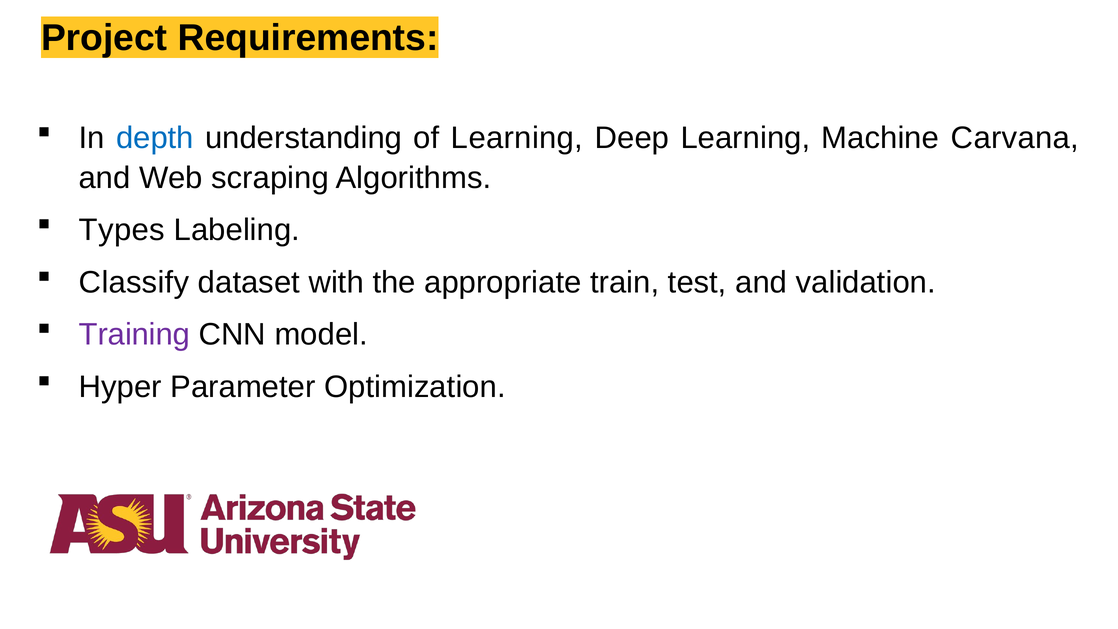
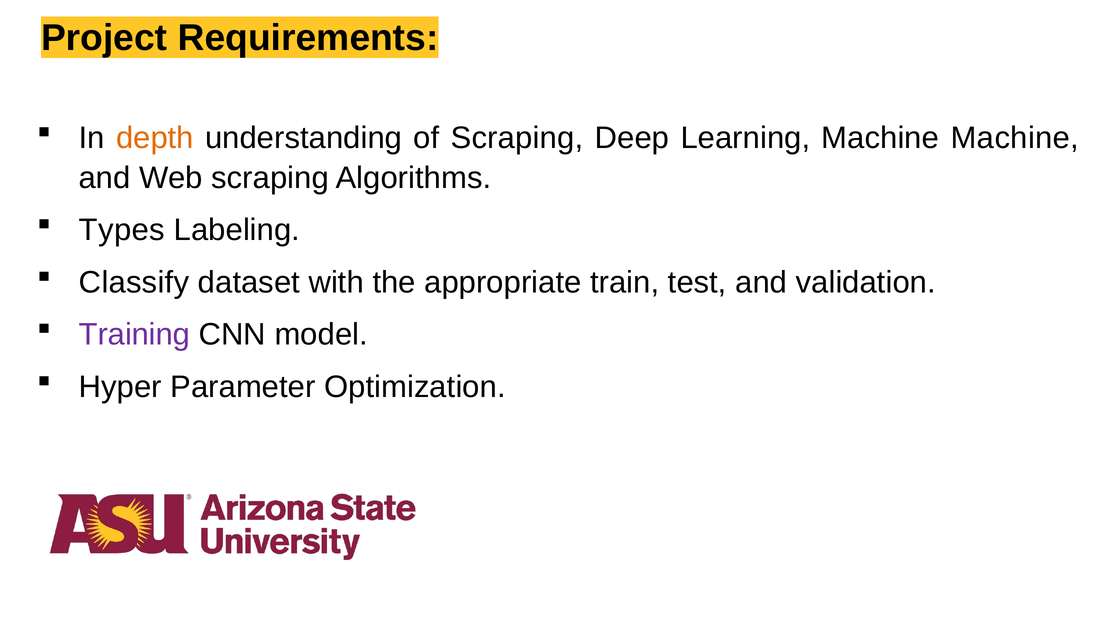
depth colour: blue -> orange (155, 138)
of Learning: Learning -> Scraping (517, 138)
Machine Carvana: Carvana -> Machine (1015, 138)
